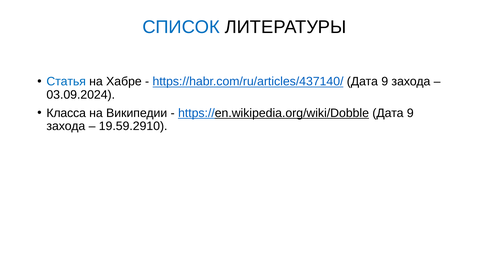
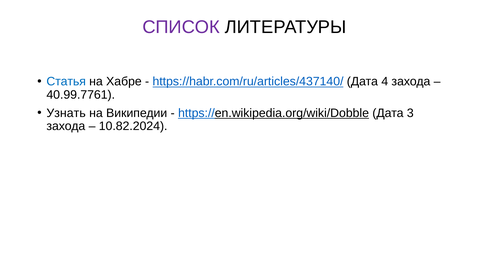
СПИСОК colour: blue -> purple (181, 27)
https://habr.com/ru/articles/437140/ Дата 9: 9 -> 4 (385, 82)
03.09.2024: 03.09.2024 -> 40.99.7761 (81, 95)
Класса: Класса -> Узнать (66, 113)
https://en.wikipedia.org/wiki/Dobble Дата 9: 9 -> 3 (410, 113)
19.59.2910: 19.59.2910 -> 10.82.2024 (133, 126)
